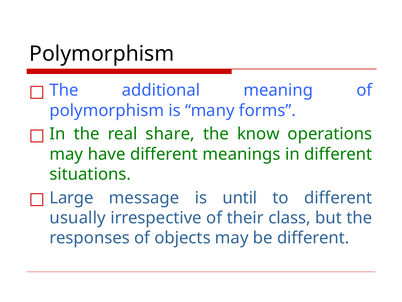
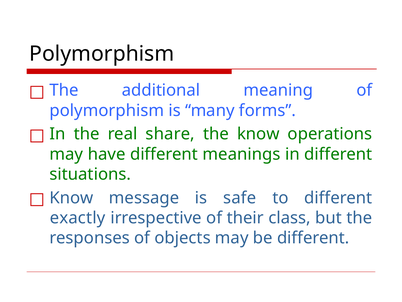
Large: Large -> Know (71, 197)
until: until -> safe (240, 197)
usually: usually -> exactly (78, 218)
